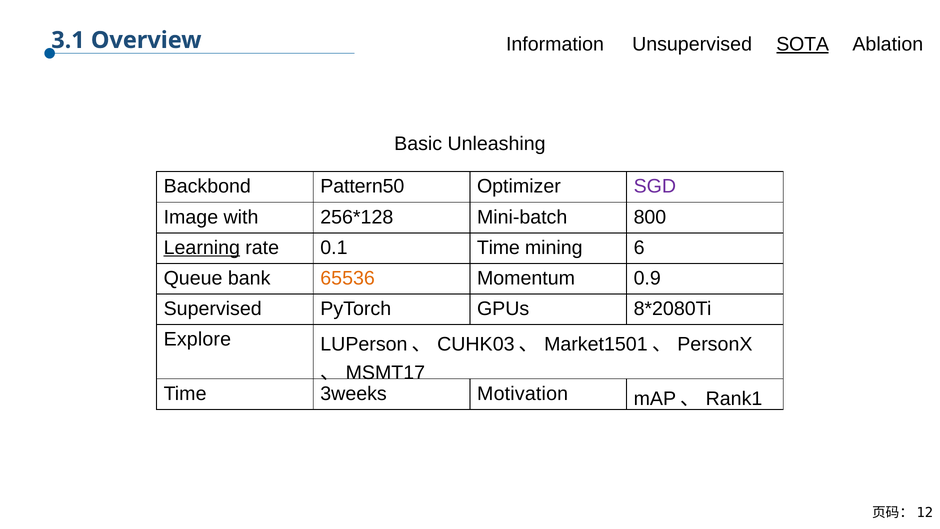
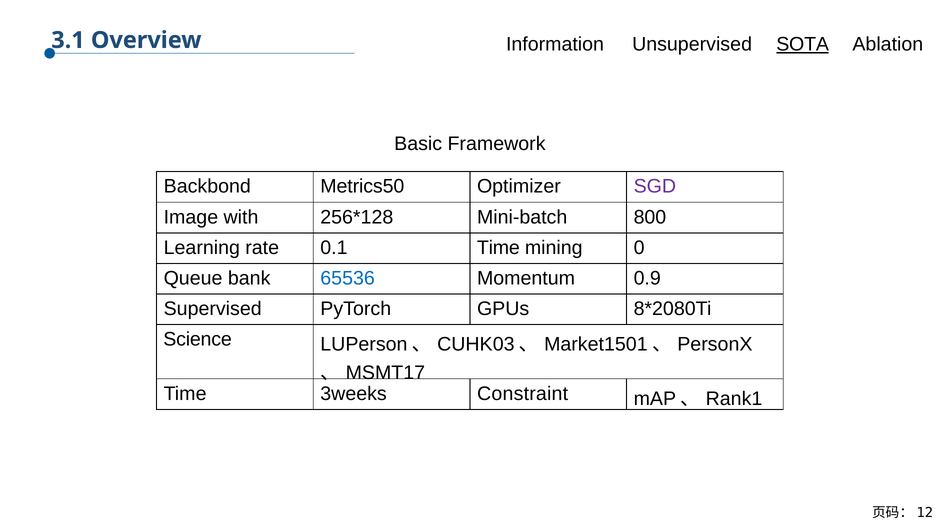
Unleashing: Unleashing -> Framework (497, 144)
Pattern50: Pattern50 -> Metrics50 (362, 186)
Learning underline: present -> none (202, 248)
6: 6 -> 0 (639, 248)
65536 colour: orange -> blue (348, 278)
Explore: Explore -> Science (198, 339)
Motivation: Motivation -> Constraint (523, 393)
